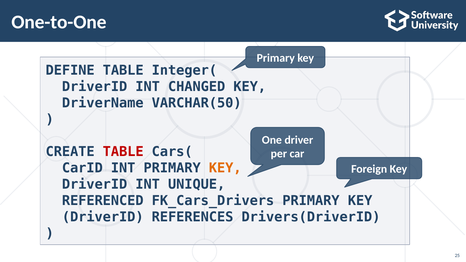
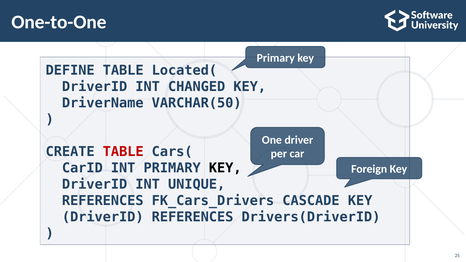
Integer(: Integer( -> Located( (184, 70)
KEY colour: orange -> black (225, 168)
REFERENCED: REFERENCED -> REFERENCES (103, 201)
FK_Cars_Drivers PRIMARY: PRIMARY -> CASCADE (311, 201)
